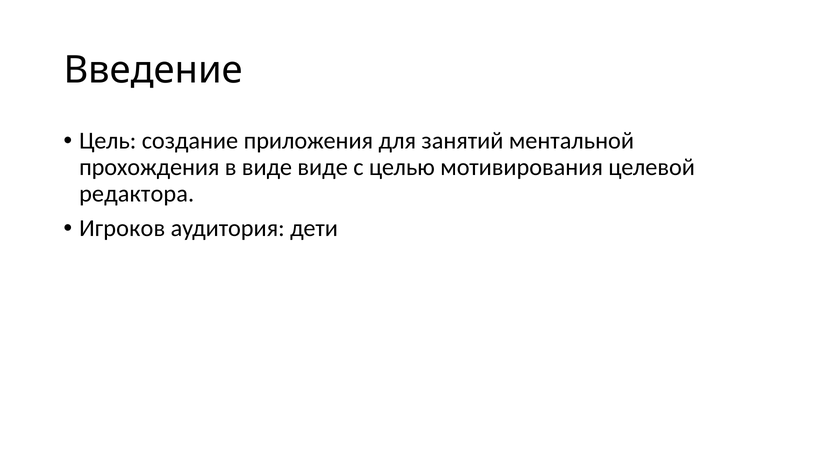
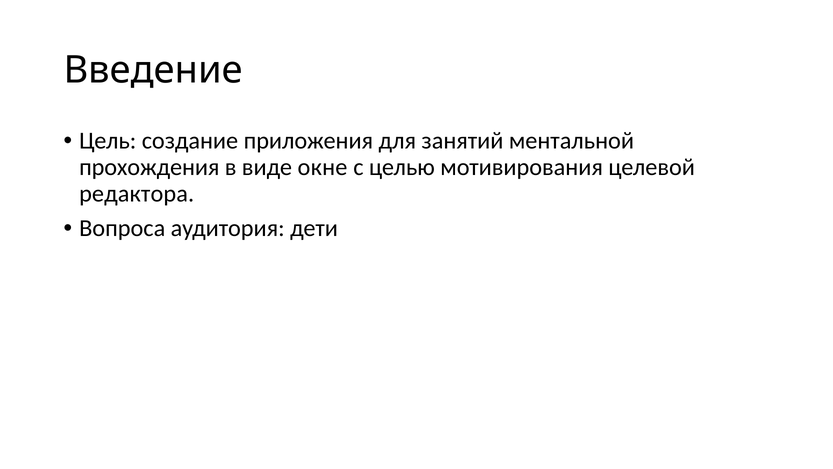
виде виде: виде -> окне (323, 167)
Игроков: Игроков -> Вопроса (122, 228)
